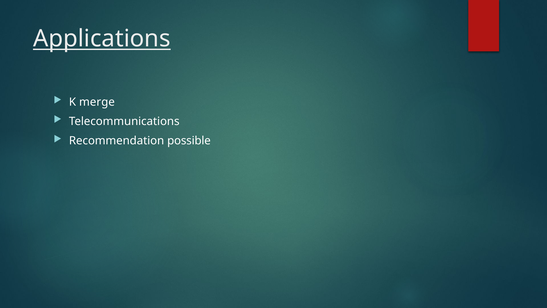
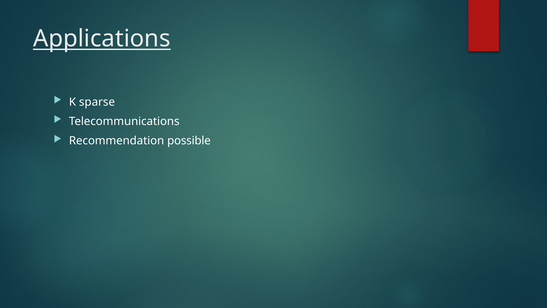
merge: merge -> sparse (97, 102)
